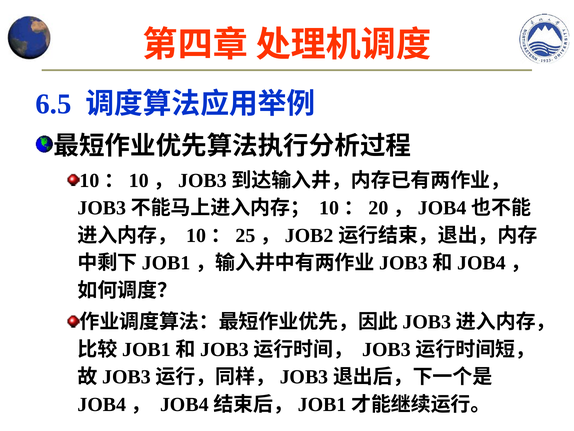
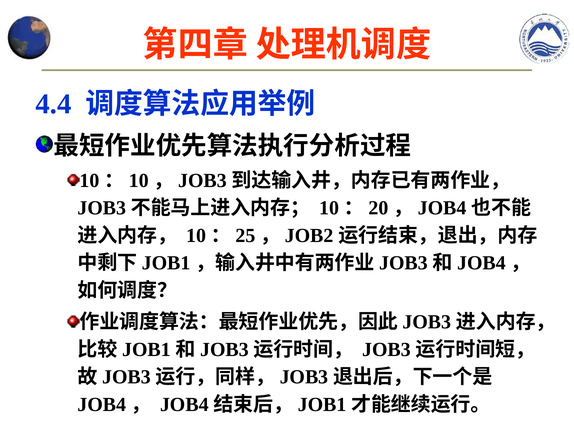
6.5: 6.5 -> 4.4 (54, 104)
